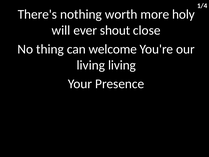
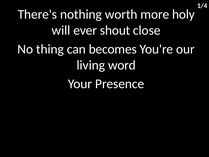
welcome: welcome -> becomes (113, 49)
living living: living -> word (122, 65)
